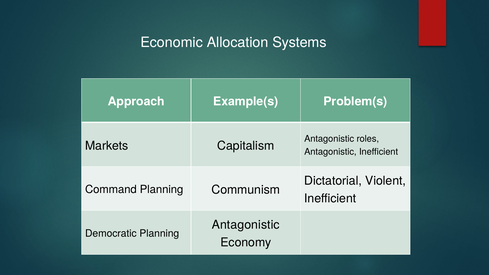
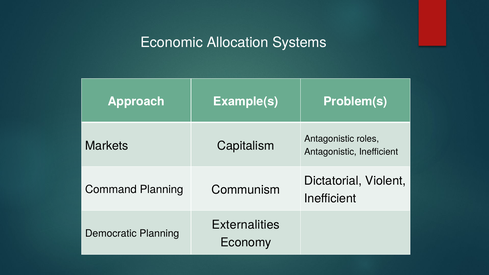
Antagonistic: Antagonistic -> Externalities (246, 225)
